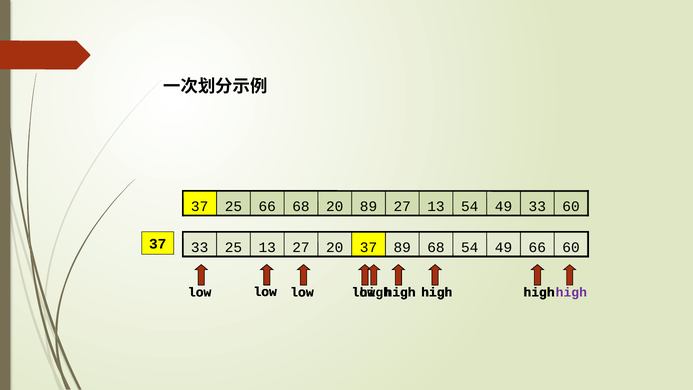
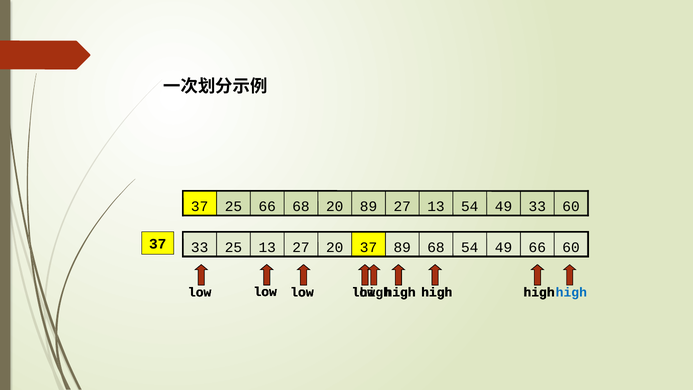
high colour: purple -> blue (571, 292)
